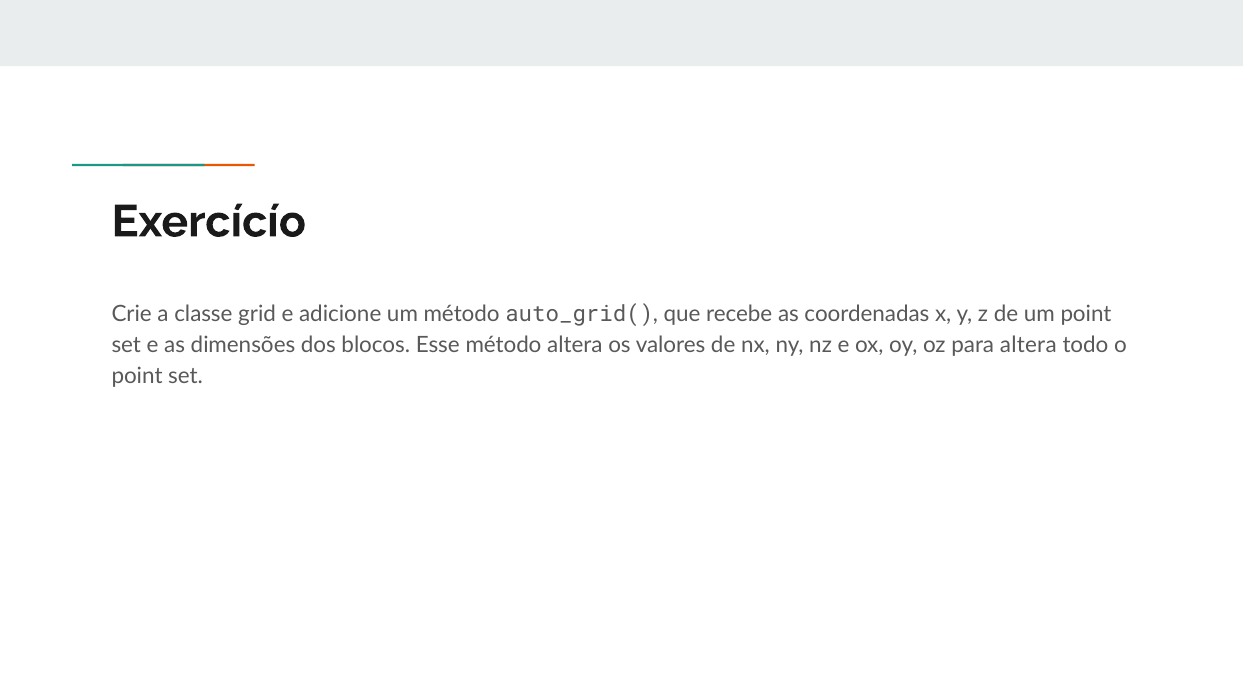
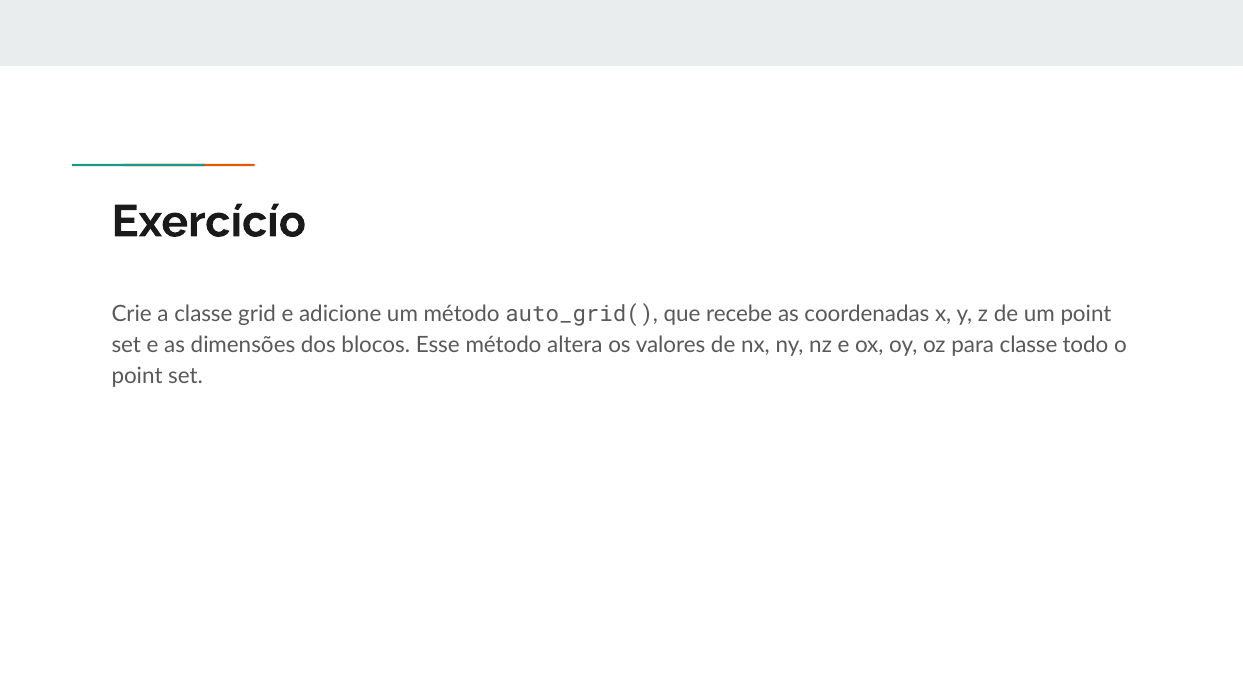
para altera: altera -> classe (1029, 345)
